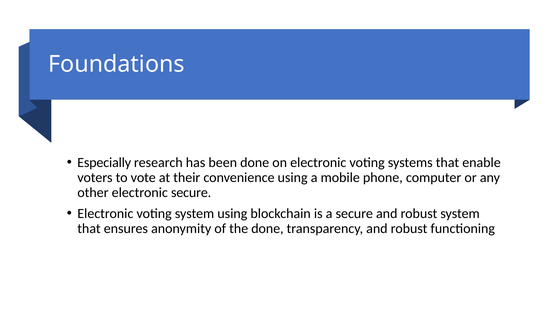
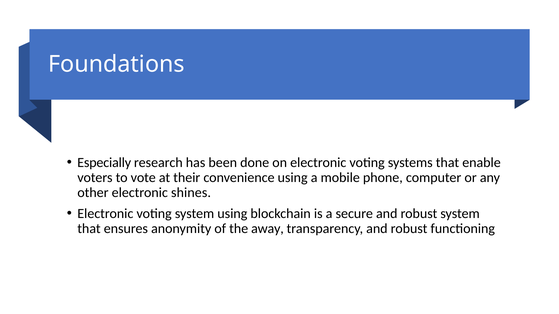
electronic secure: secure -> shines (191, 193)
the done: done -> away (267, 229)
